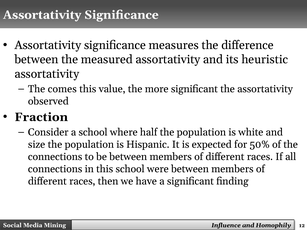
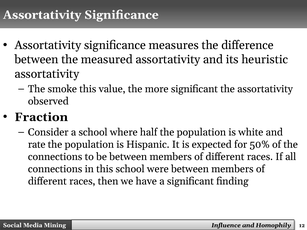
comes: comes -> smoke (62, 89)
size: size -> rate (37, 145)
